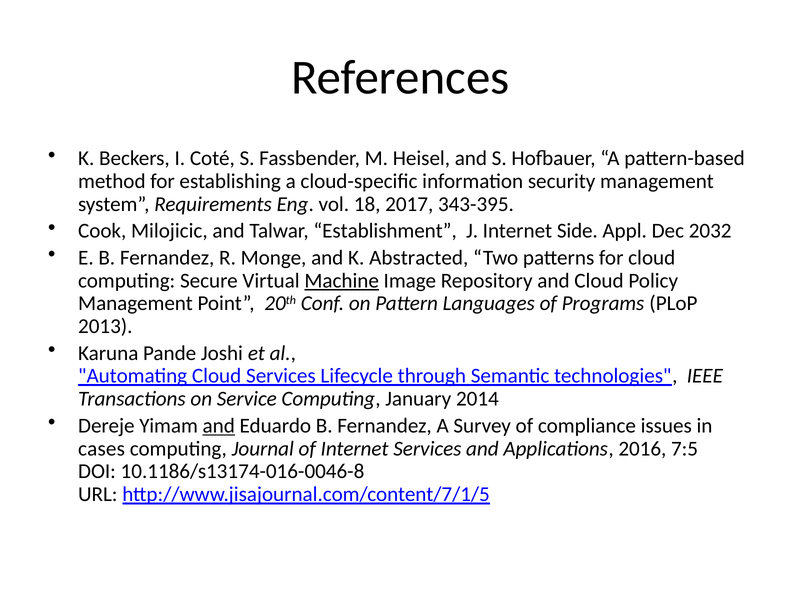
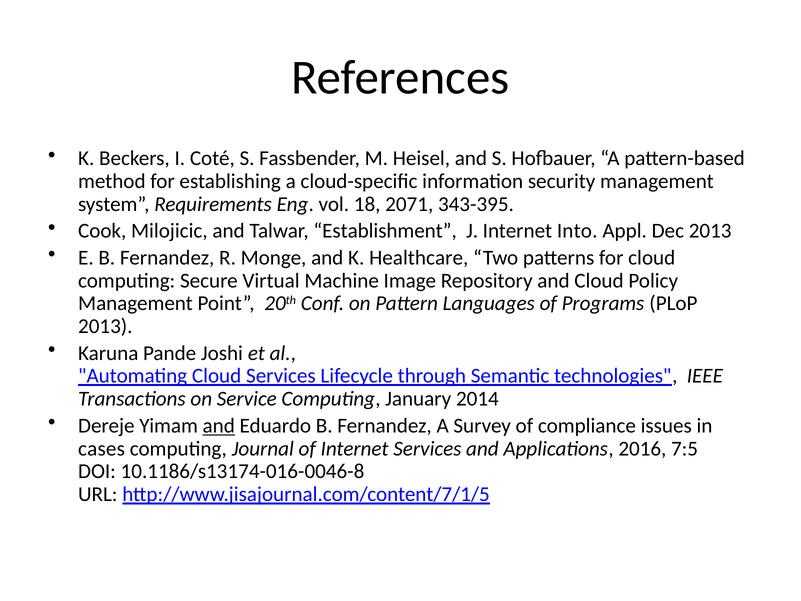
2017: 2017 -> 2071 (409, 204)
Side: Side -> Into (577, 231)
Dec 2032: 2032 -> 2013 (710, 231)
Abstracted: Abstracted -> Healthcare (419, 258)
Machine underline: present -> none (342, 280)
